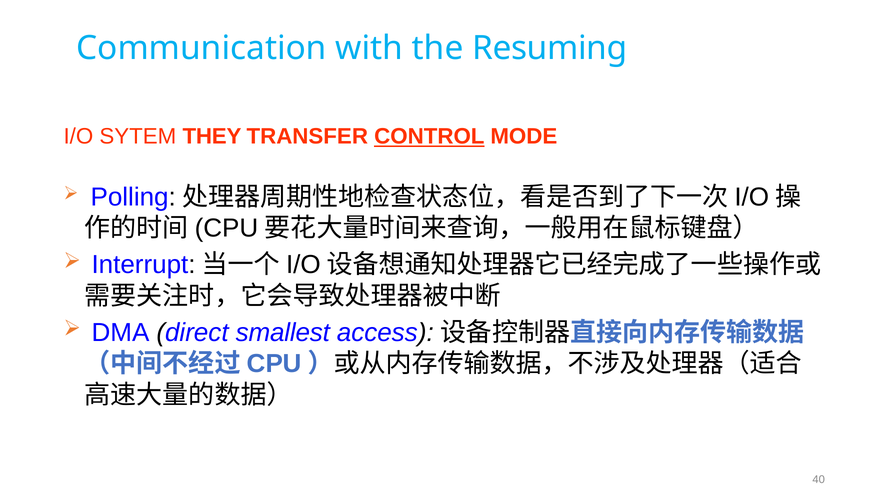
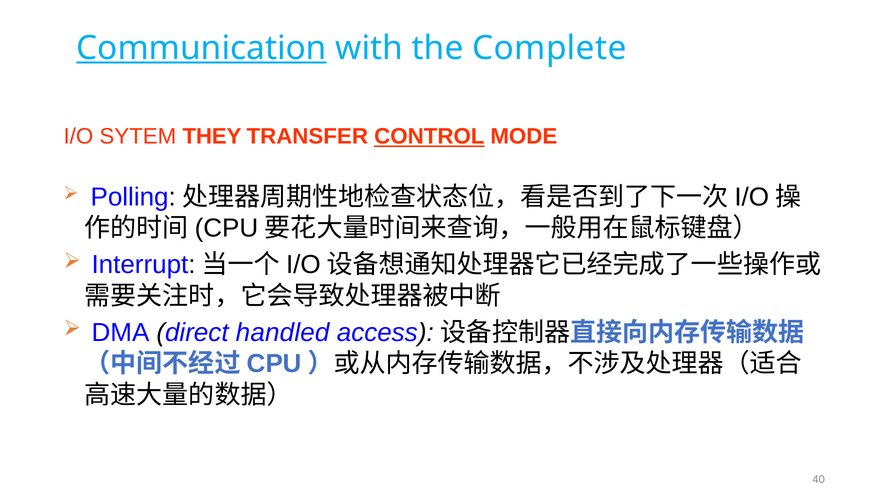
Communication underline: none -> present (201, 48)
Resuming: Resuming -> Complete (549, 48)
smallest: smallest -> handled (283, 333)
